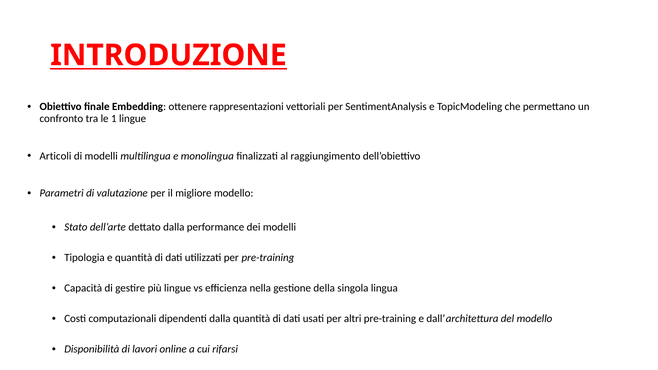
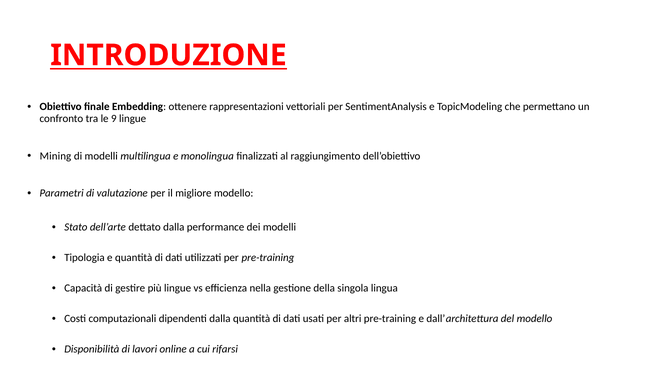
1: 1 -> 9 (114, 119)
Articoli: Articoli -> Mining (55, 156)
